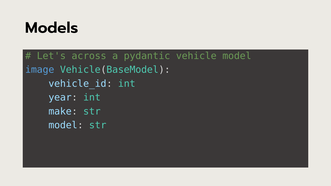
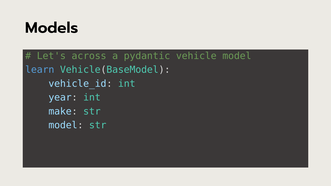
image: image -> learn (40, 70)
